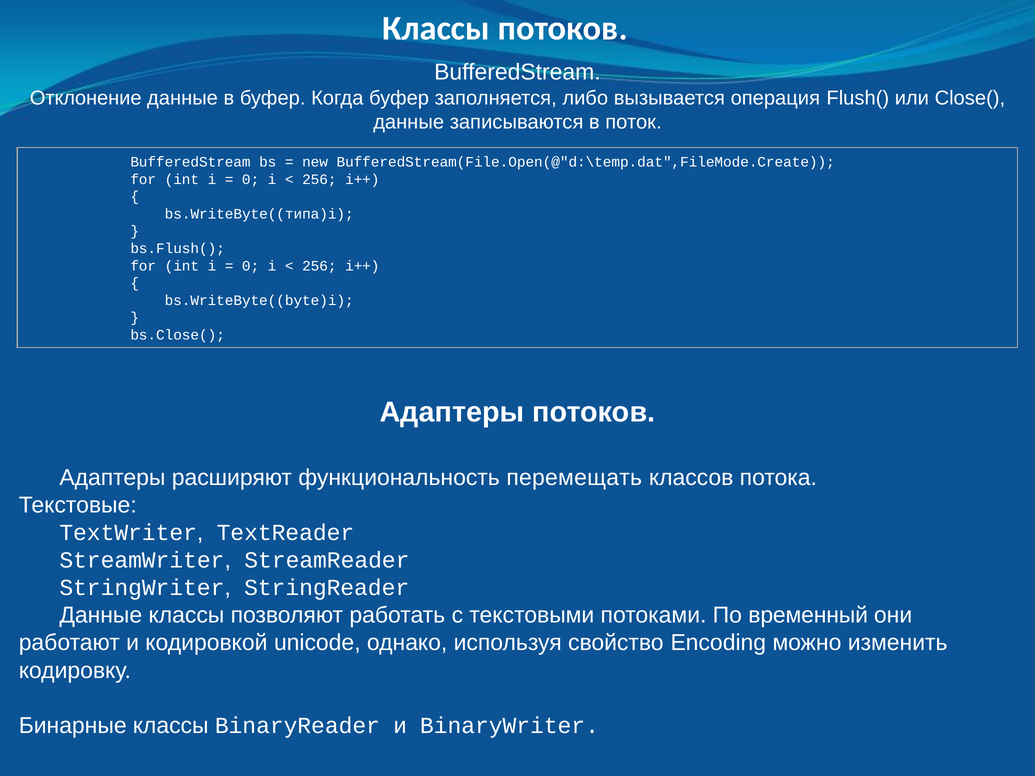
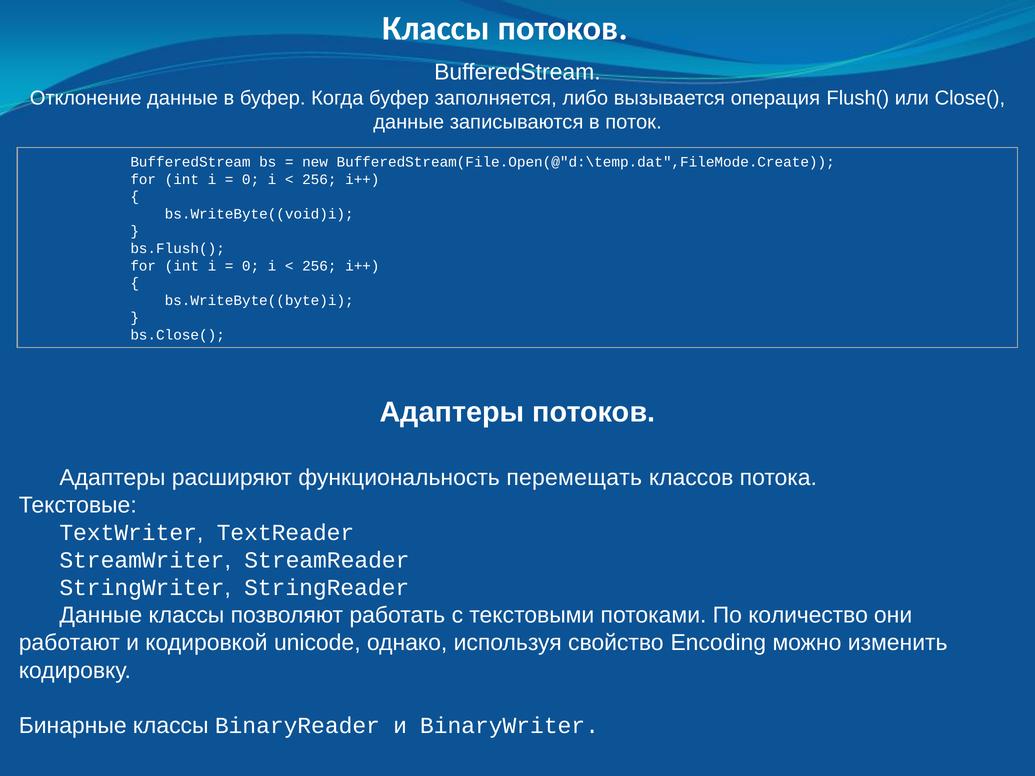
bs.WriteByte((типа)i: bs.WriteByte((типа)i -> bs.WriteByte((void)i (259, 214)
временный: временный -> количество (808, 616)
